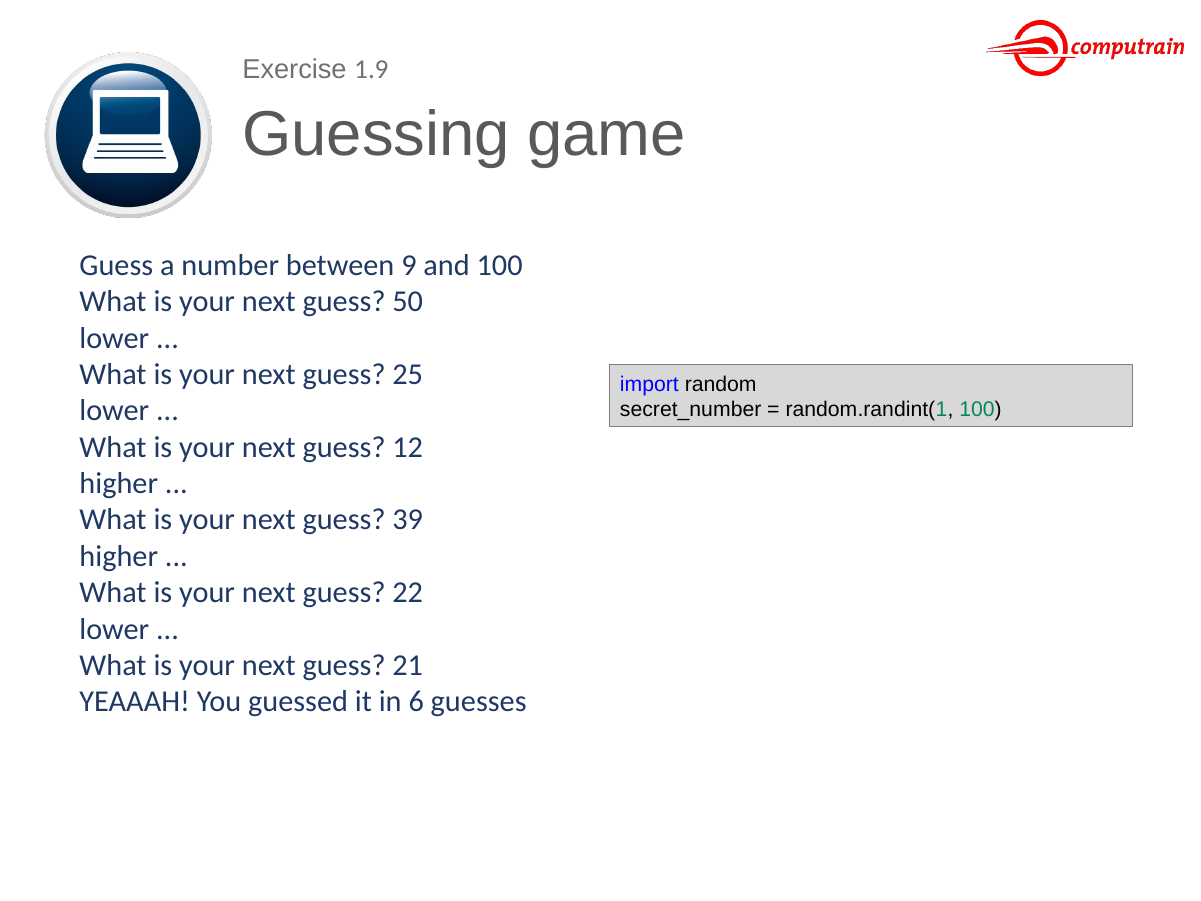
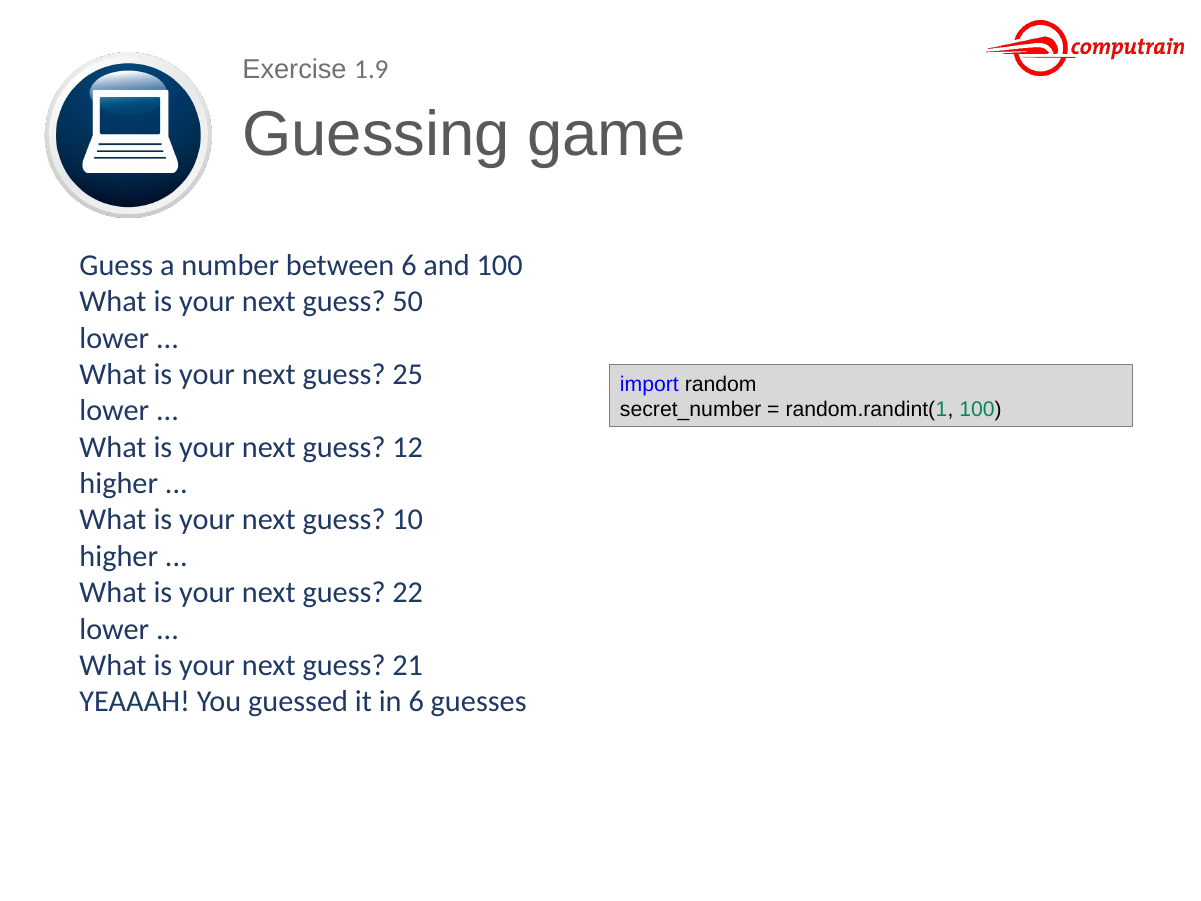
between 9: 9 -> 6 (409, 265)
39: 39 -> 10 (408, 520)
